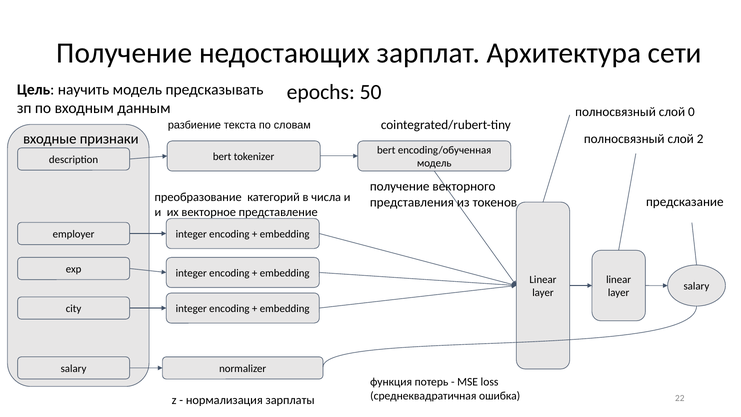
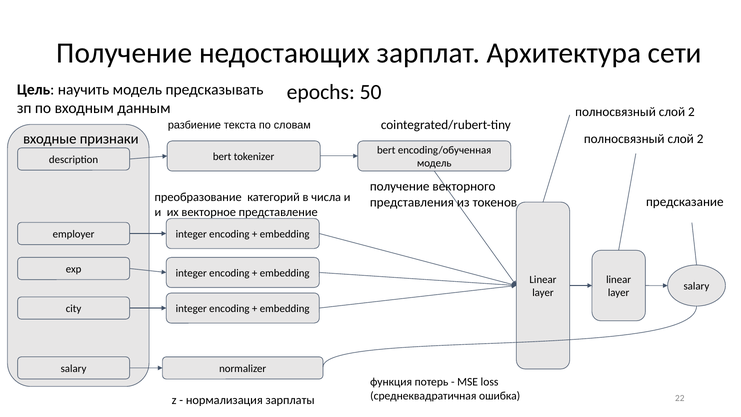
0: 0 -> 2 (691, 112)
